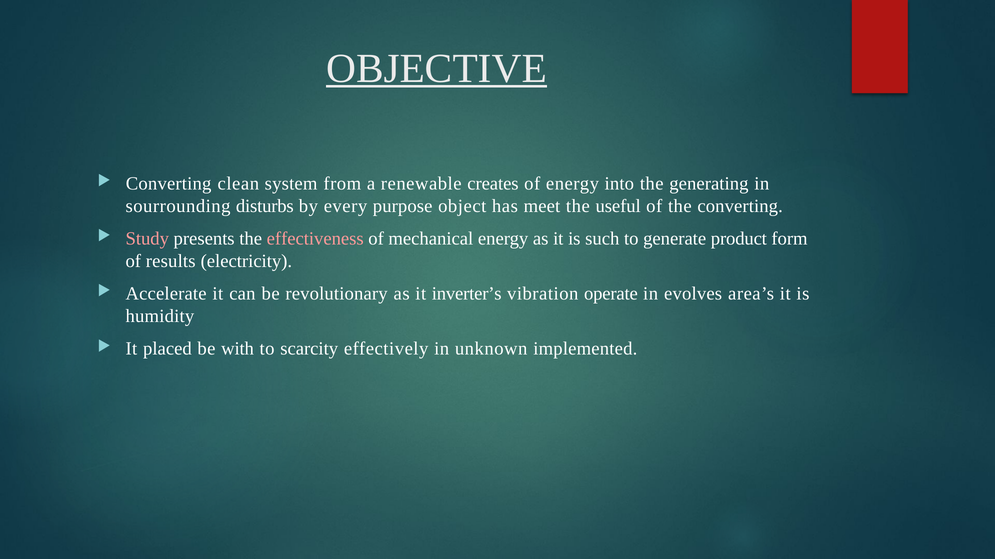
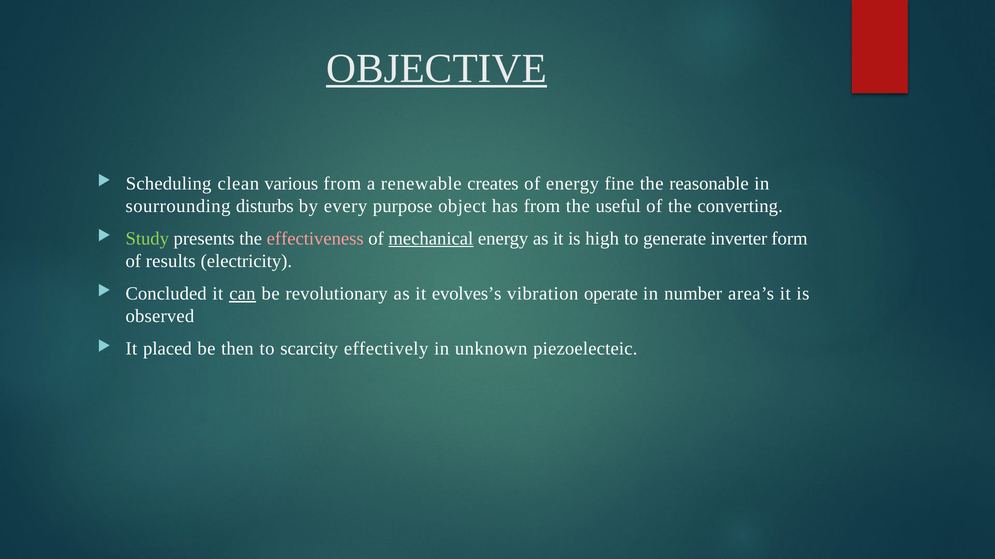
Converting: Converting -> Scheduling (169, 184)
system: system -> various (291, 184)
into: into -> fine (619, 184)
generating: generating -> reasonable (709, 184)
has meet: meet -> from (542, 206)
Study colour: pink -> light green (147, 239)
mechanical underline: none -> present (431, 239)
such: such -> high (602, 239)
product: product -> inverter (739, 239)
Accelerate: Accelerate -> Concluded (166, 294)
can underline: none -> present (242, 294)
inverter’s: inverter’s -> evolves’s (467, 294)
evolves: evolves -> number (693, 294)
humidity: humidity -> observed (160, 316)
with: with -> then (237, 349)
implemented: implemented -> piezoelecteic (585, 349)
